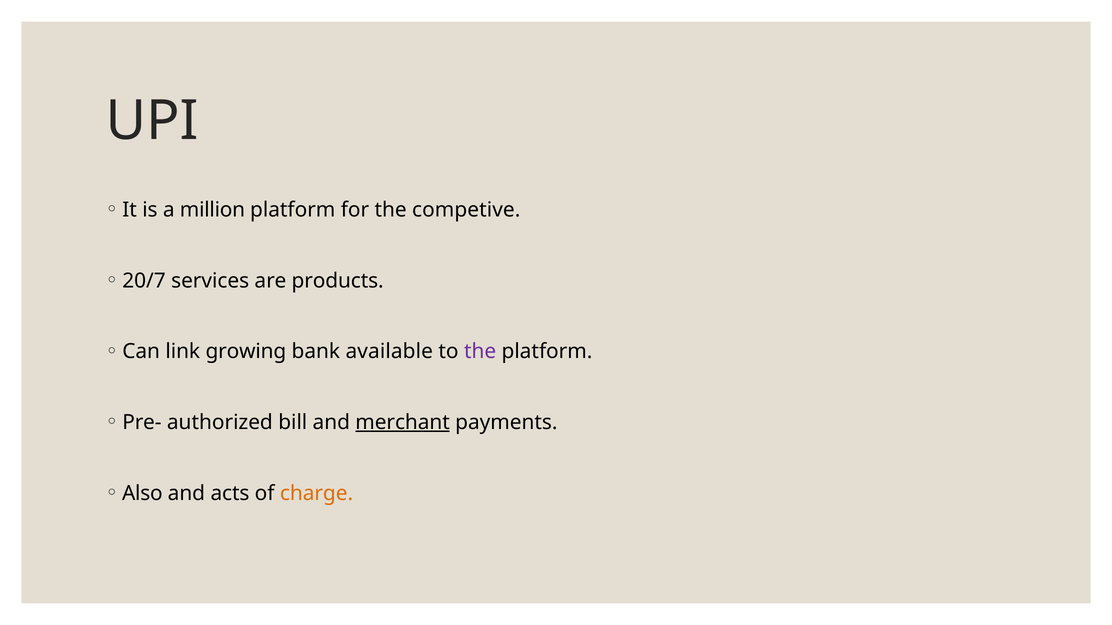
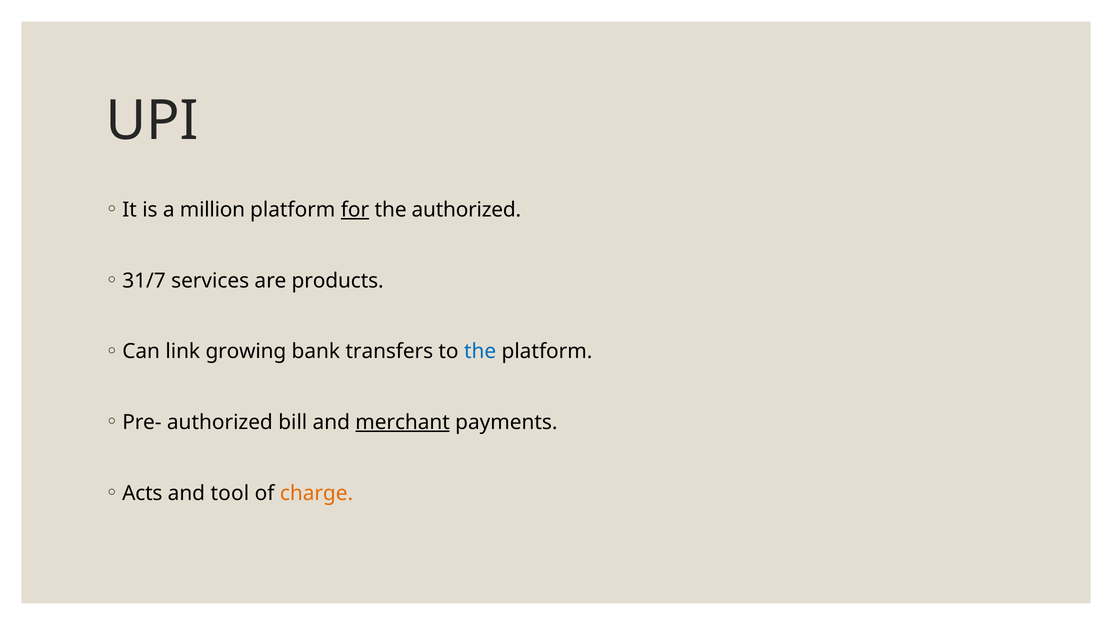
for underline: none -> present (355, 210)
the competive: competive -> authorized (466, 210)
20/7: 20/7 -> 31/7 (144, 281)
available: available -> transfers (389, 352)
the colour: purple -> blue (480, 352)
Also: Also -> Acts (142, 494)
acts: acts -> tool (230, 494)
